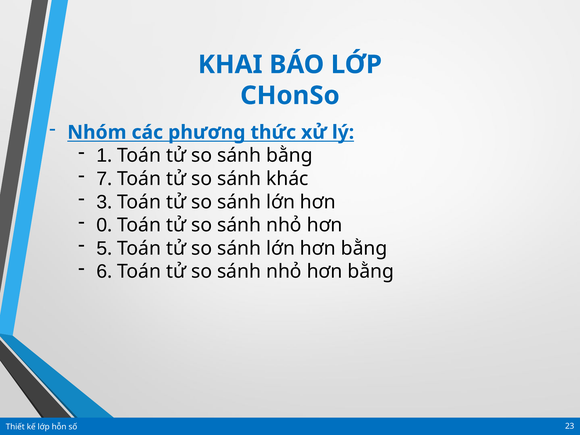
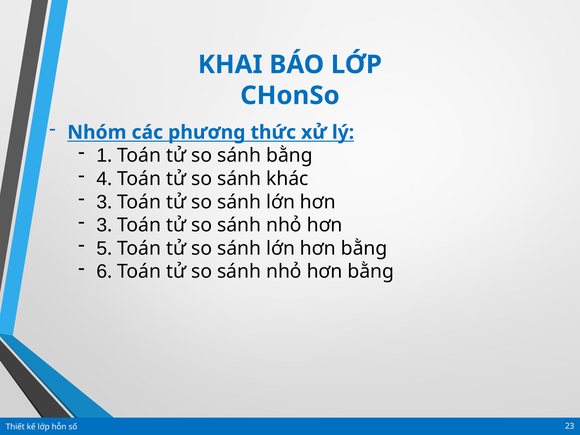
7: 7 -> 4 (102, 179)
0: 0 -> 3 (102, 225)
